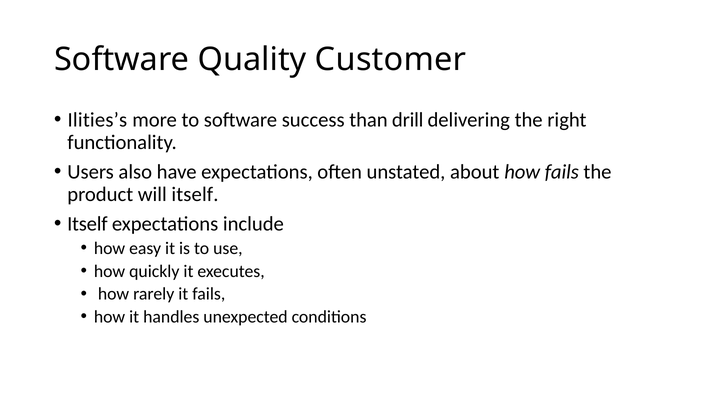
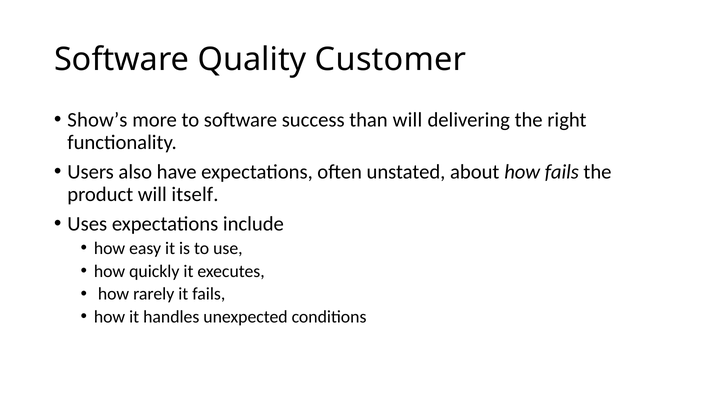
Ilities’s: Ilities’s -> Show’s (97, 120)
than drill: drill -> will (407, 120)
Itself: Itself -> Uses (87, 224)
